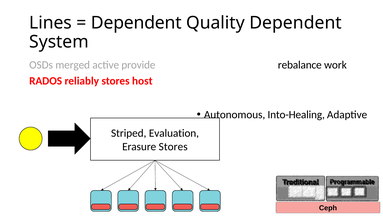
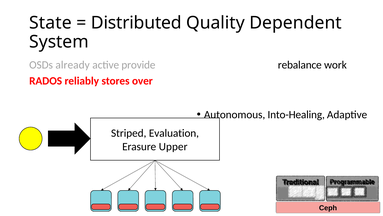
Lines: Lines -> State (50, 23)
Dependent: Dependent -> Distributed (136, 23)
merged: merged -> already (73, 65)
host: host -> over (142, 81)
Erasure Stores: Stores -> Upper (173, 146)
